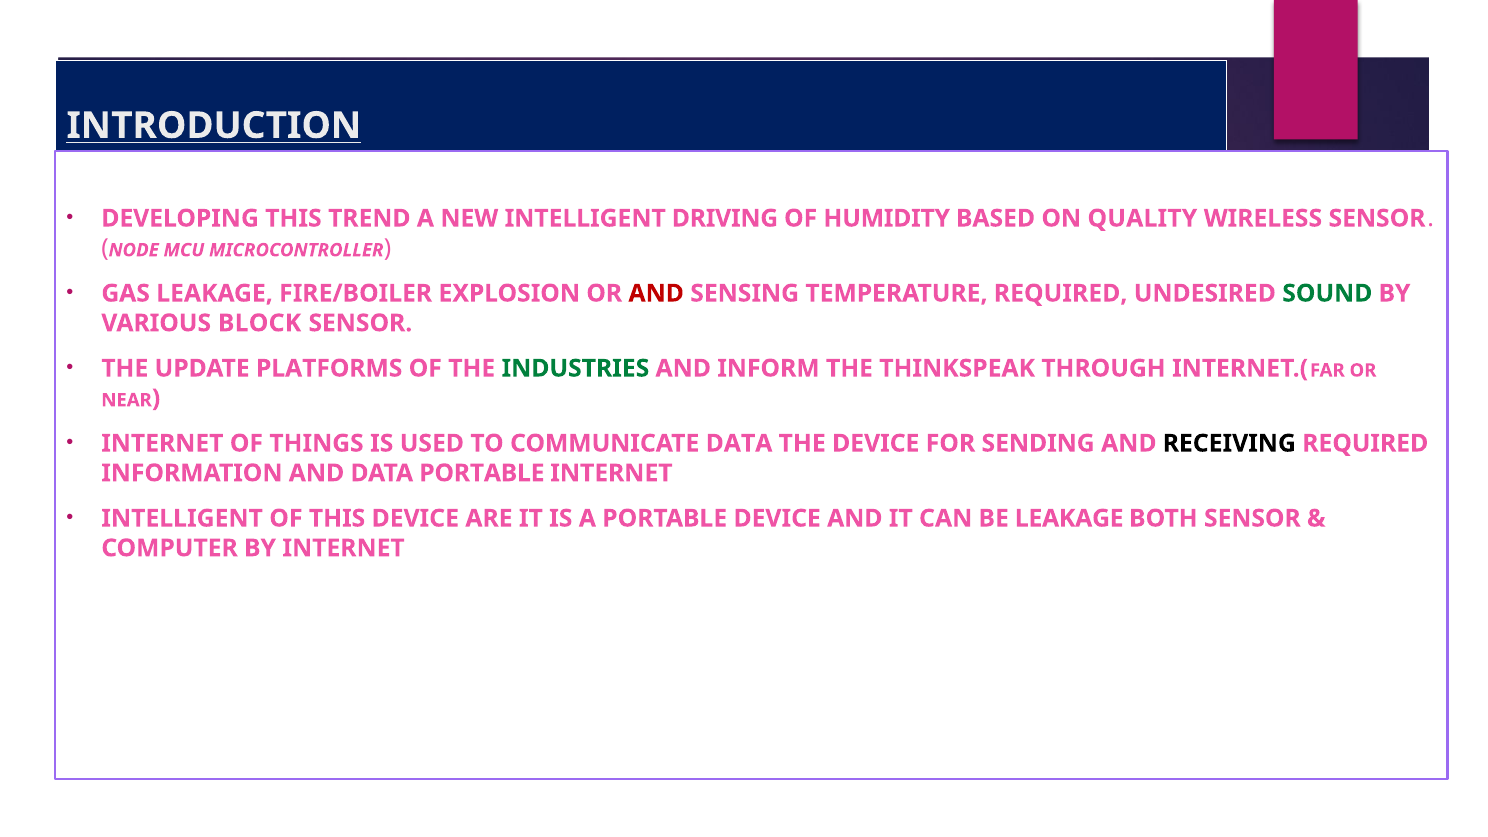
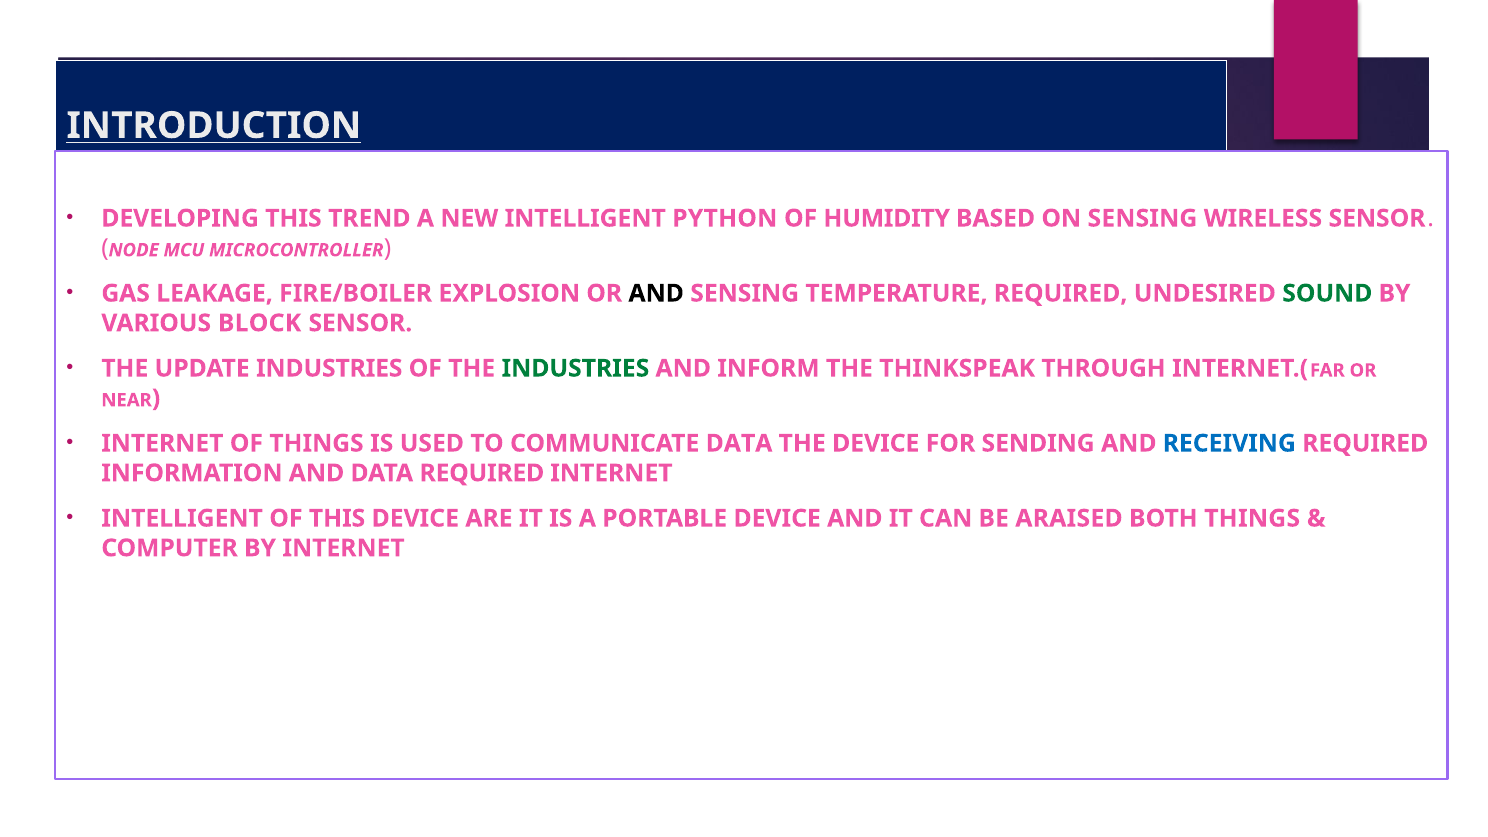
DRIVING: DRIVING -> PYTHON (725, 218)
ON QUALITY: QUALITY -> SENSING (1142, 218)
AND colour: red -> black (656, 293)
UPDATE PLATFORMS: PLATFORMS -> INDUSTRIES (329, 368)
RECEIVING colour: black -> blue (1229, 443)
DATA PORTABLE: PORTABLE -> REQUIRED (482, 473)
BE LEAKAGE: LEAKAGE -> ARAISED (1069, 518)
BOTH SENSOR: SENSOR -> THINGS (1252, 518)
